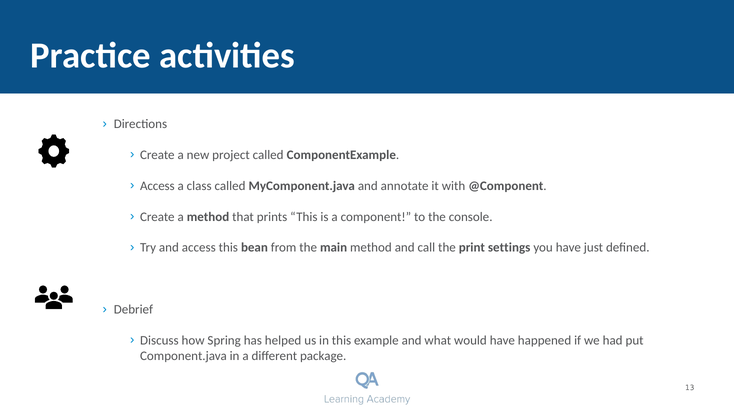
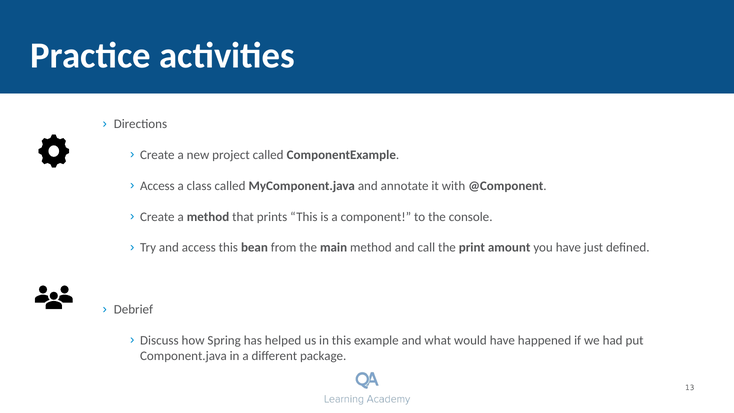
settings: settings -> amount (509, 248)
